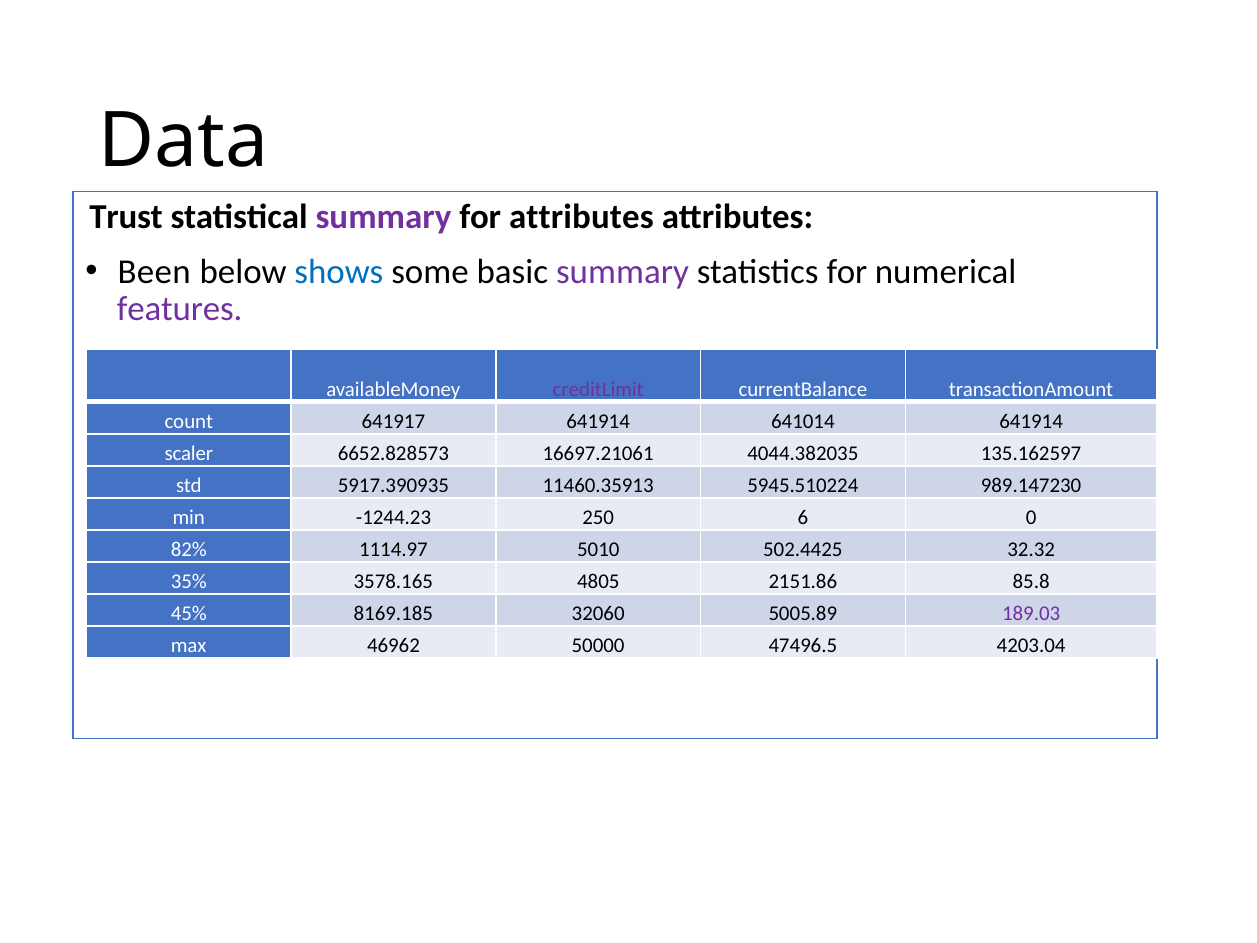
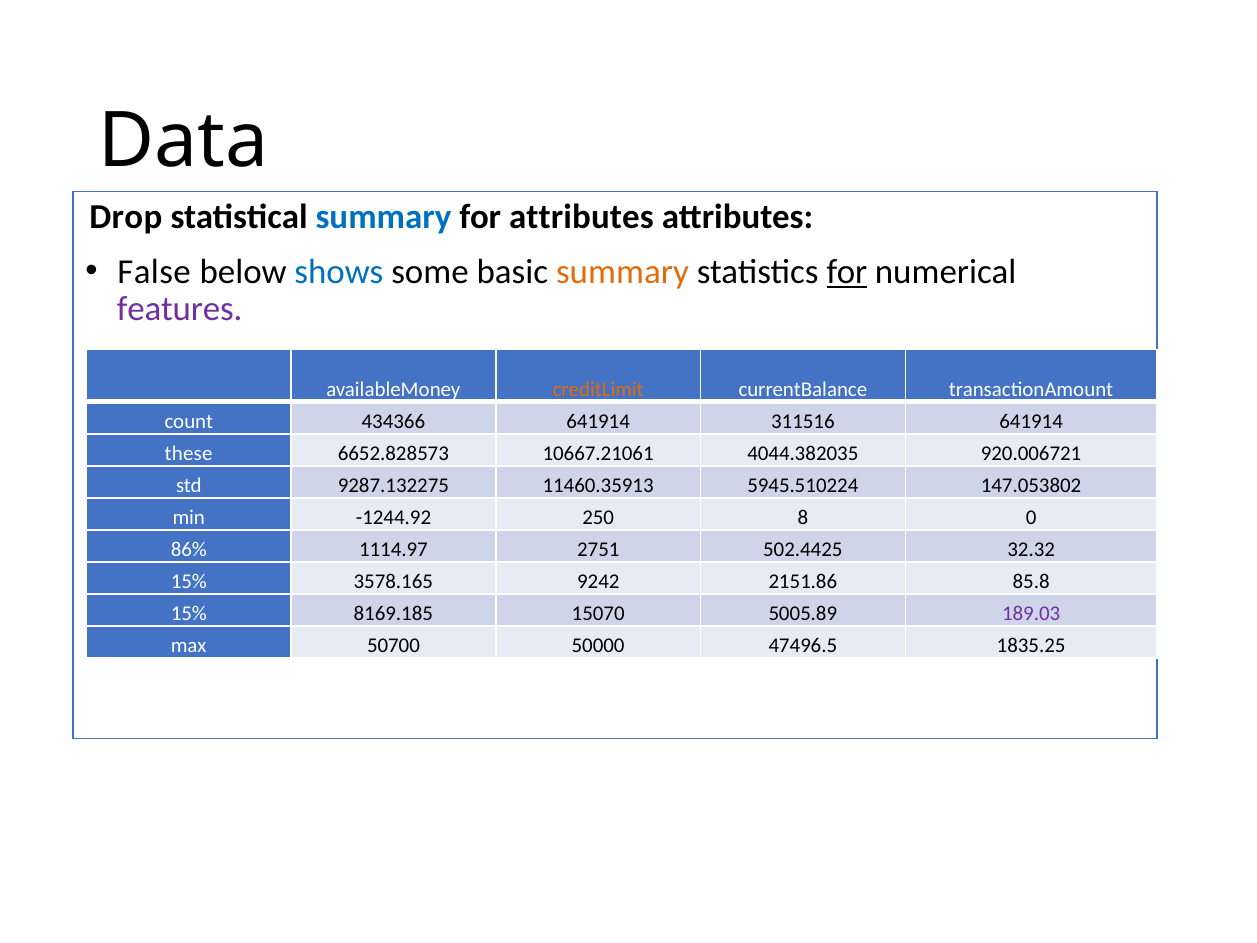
Trust: Trust -> Drop (126, 216)
summary colour: purple -> blue (383, 216)
Been: Been -> False (154, 272)
summary colour: purple -> orange (622, 272)
for underline: none -> present (847, 272)
creditLimit colour: purple -> orange (598, 389)
641917: 641917 -> 434366 (393, 421)
641014: 641014 -> 311516 (803, 421)
scaler: scaler -> these (189, 453)
16697.21061: 16697.21061 -> 10667.21061 (598, 453)
135.162597: 135.162597 -> 920.006721 (1031, 453)
5917.390935: 5917.390935 -> 9287.132275 (393, 485)
989.147230: 989.147230 -> 147.053802 (1031, 485)
-1244.23: -1244.23 -> -1244.92 (394, 517)
6: 6 -> 8 (803, 517)
82%: 82% -> 86% (189, 549)
5010: 5010 -> 2751 (598, 549)
35%: 35% -> 15% (189, 581)
4805: 4805 -> 9242 (598, 581)
45%: 45% -> 15% (189, 613)
32060: 32060 -> 15070 (598, 613)
46962: 46962 -> 50700 (393, 645)
4203.04: 4203.04 -> 1835.25 (1031, 645)
